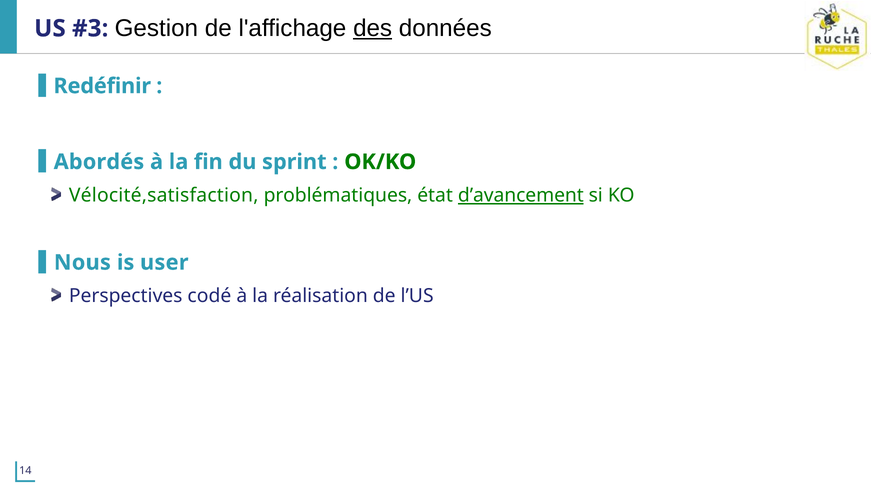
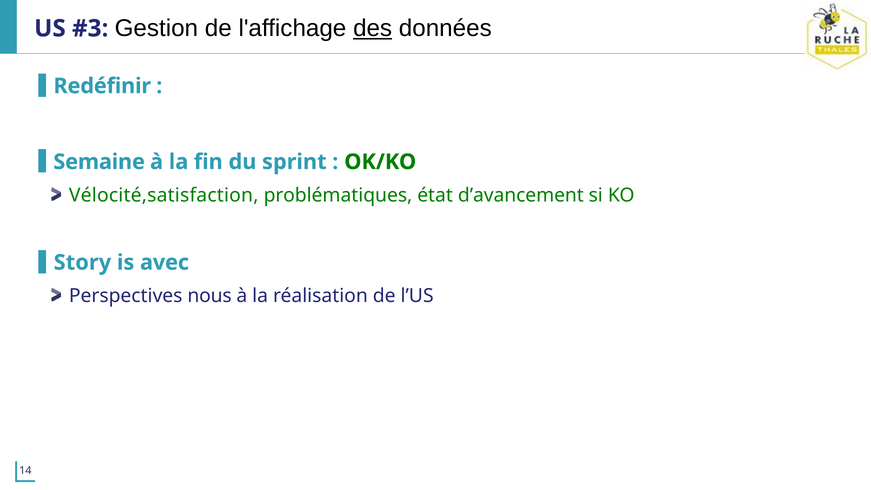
Abordés: Abordés -> Semaine (99, 162)
d’avancement underline: present -> none (521, 195)
Nous: Nous -> Story (82, 262)
user: user -> avec (165, 262)
codé: codé -> nous (210, 296)
